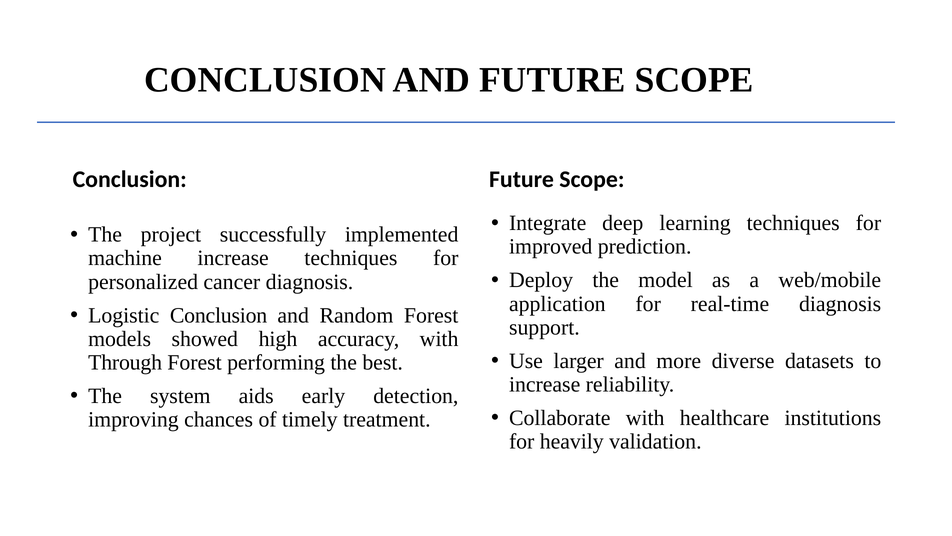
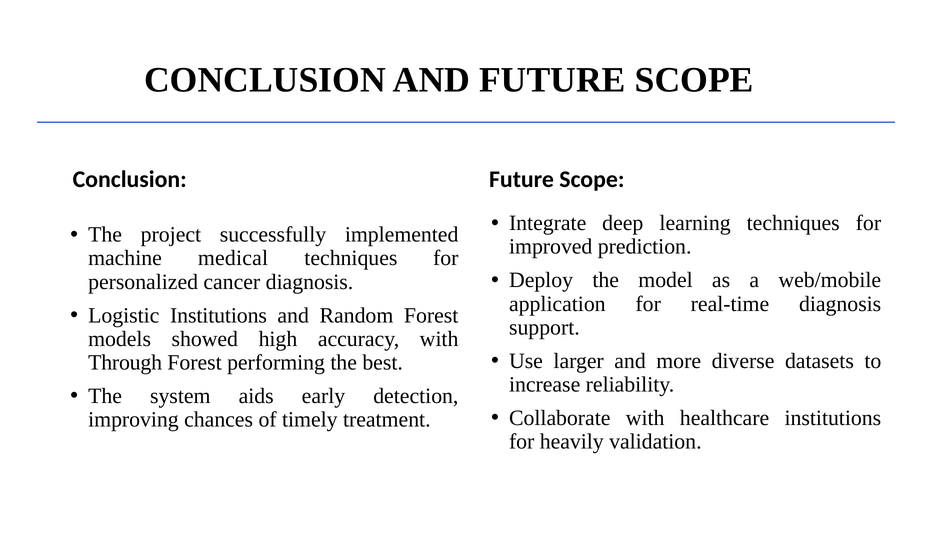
machine increase: increase -> medical (233, 258)
Logistic Conclusion: Conclusion -> Institutions (219, 315)
